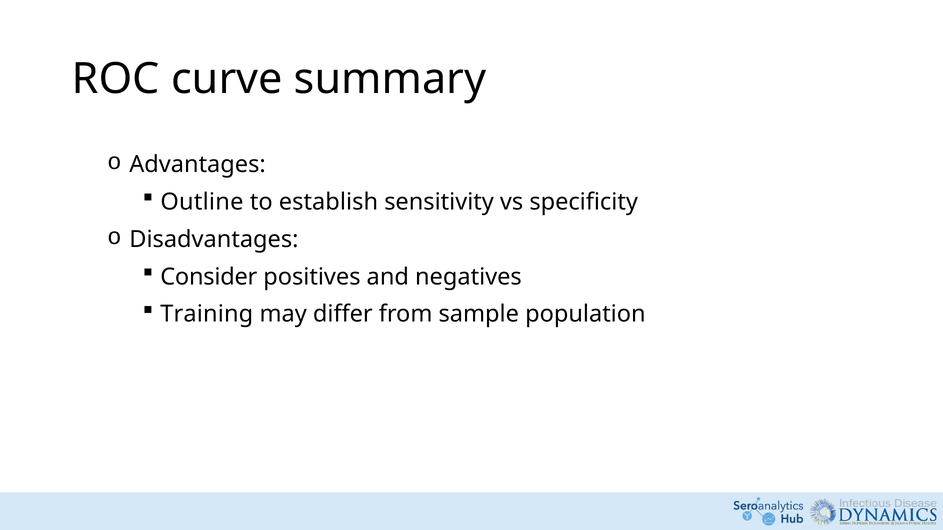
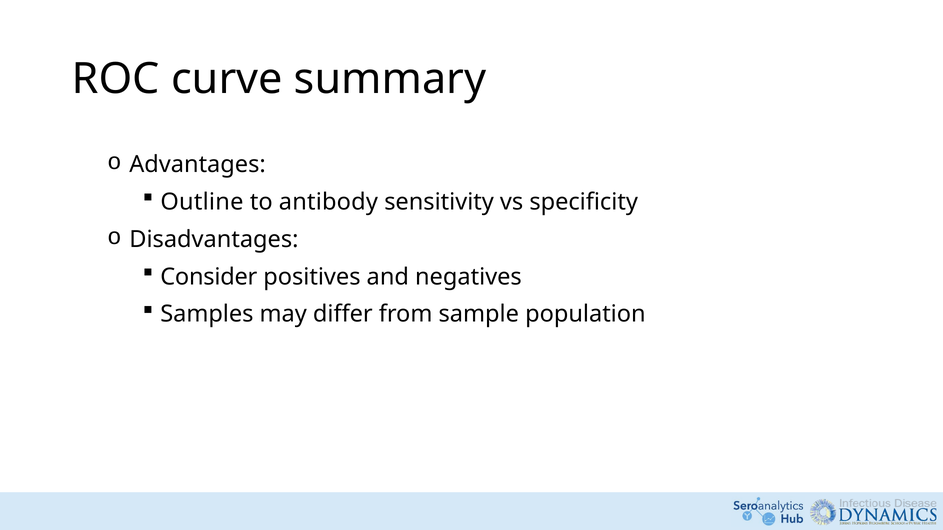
establish: establish -> antibody (328, 202)
Training: Training -> Samples (207, 314)
